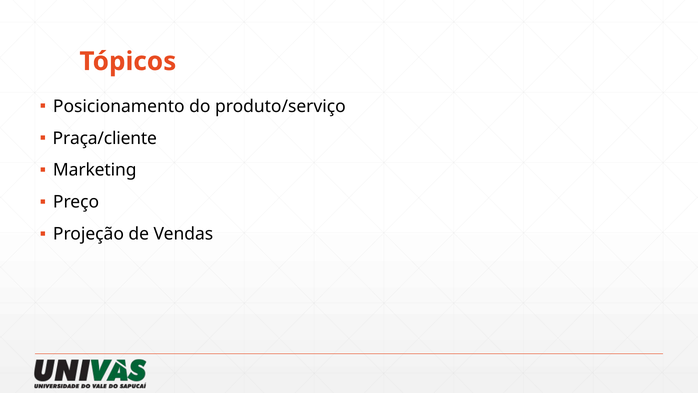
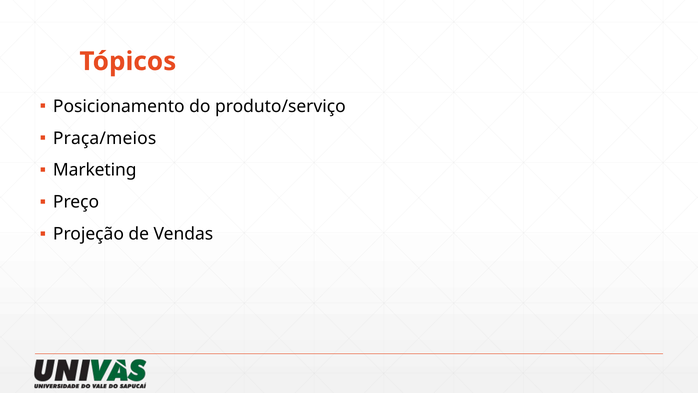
Praça/cliente: Praça/cliente -> Praça/meios (105, 138)
